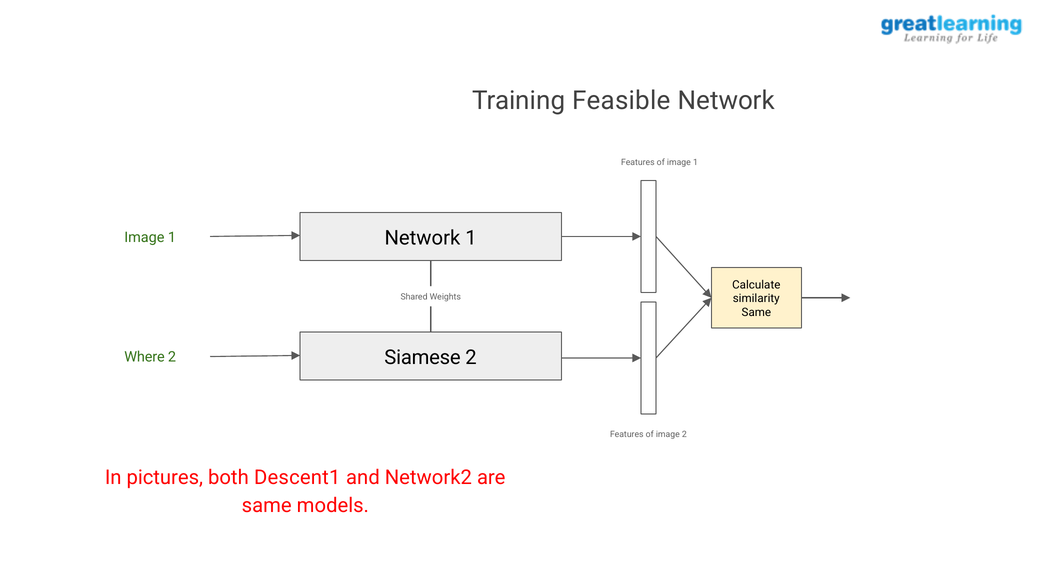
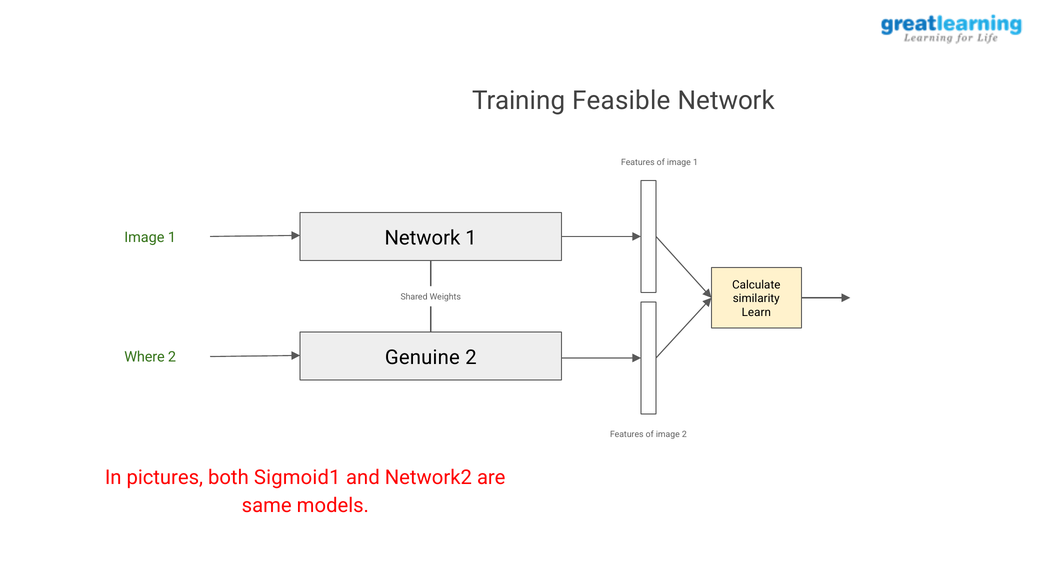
Same: Same -> Learn (756, 312)
Siamese: Siamese -> Genuine (422, 357)
Descent1: Descent1 -> Sigmoid1 (297, 477)
